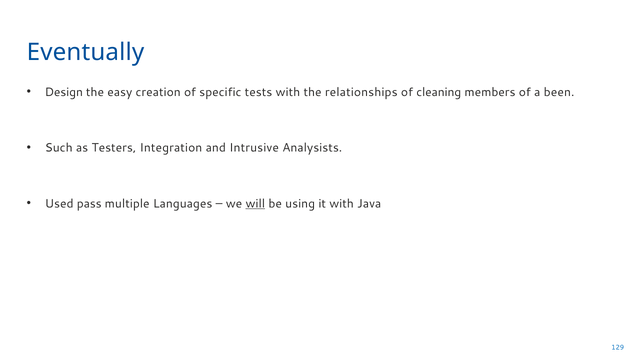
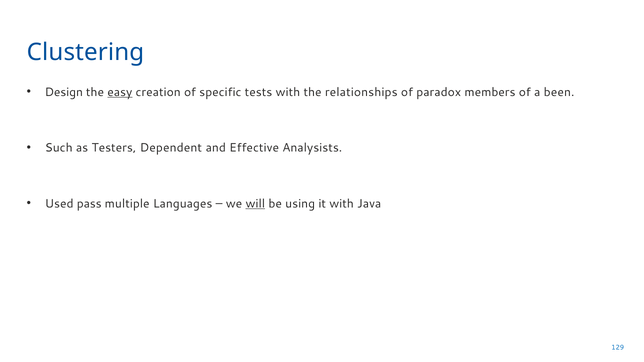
Eventually: Eventually -> Clustering (85, 52)
easy underline: none -> present (120, 92)
cleaning: cleaning -> paradox (439, 92)
Integration: Integration -> Dependent (171, 148)
Intrusive: Intrusive -> Effective (254, 148)
